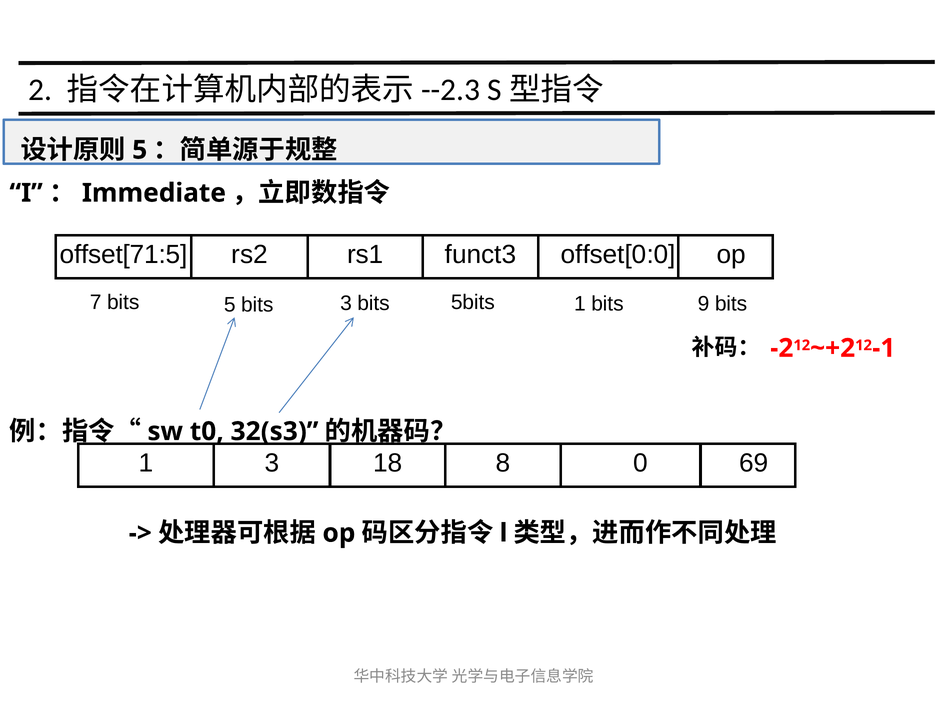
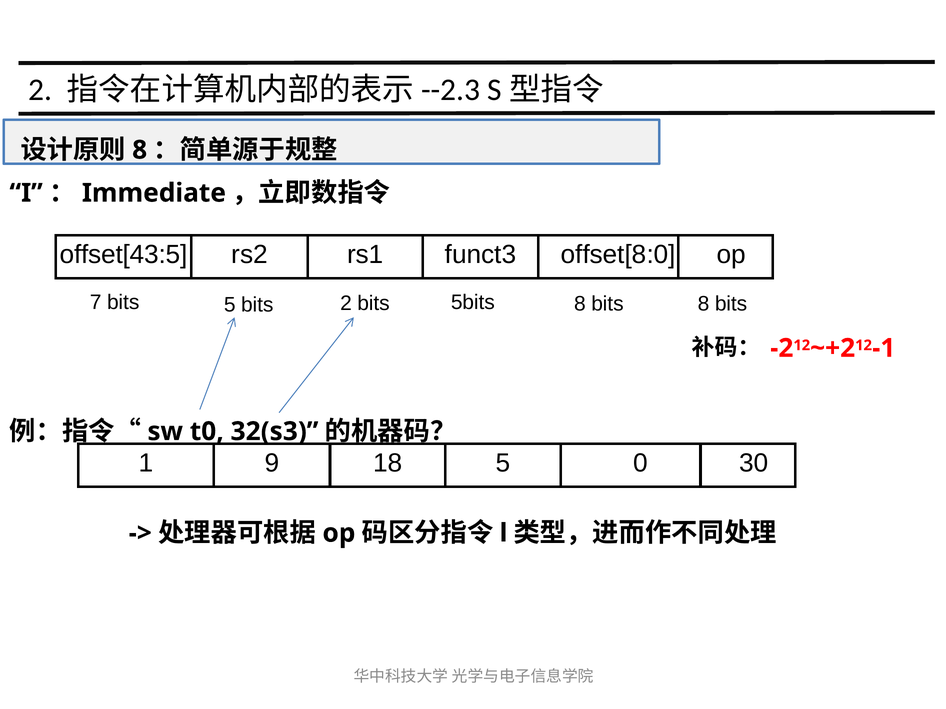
5: 5 -> 8 (140, 150)
offset[71:5: offset[71:5 -> offset[43:5 (124, 255)
offset[0:0: offset[0:0 -> offset[8:0 (618, 255)
bits 9: 9 -> 8 (704, 304)
bits 3: 3 -> 2 (346, 303)
5bits 1: 1 -> 8 (580, 304)
1 3: 3 -> 9 (272, 463)
18 8: 8 -> 5 (503, 463)
69: 69 -> 30 (754, 463)
